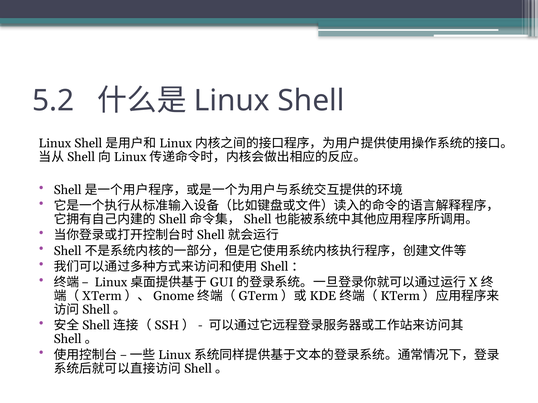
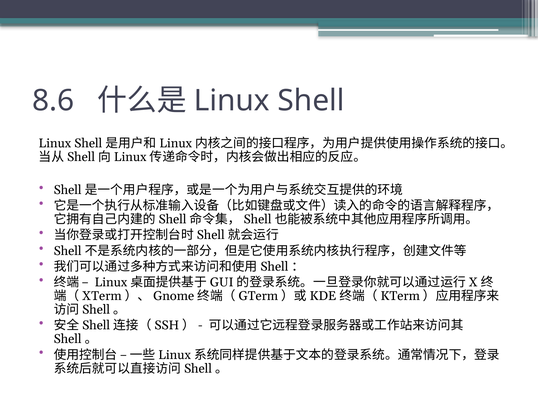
5.2: 5.2 -> 8.6 (53, 101)
